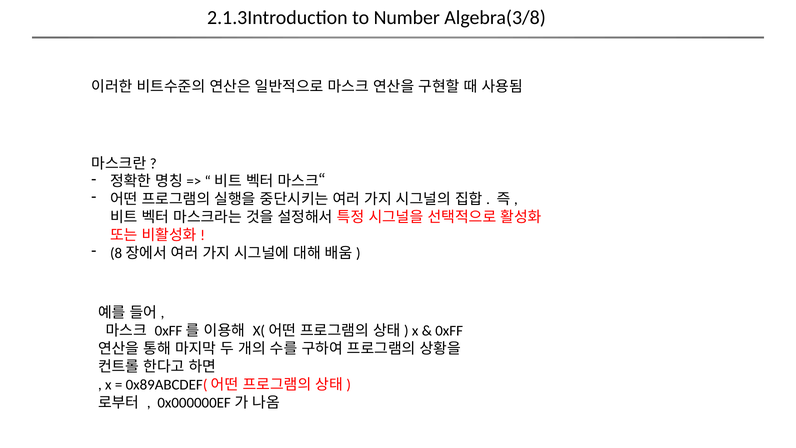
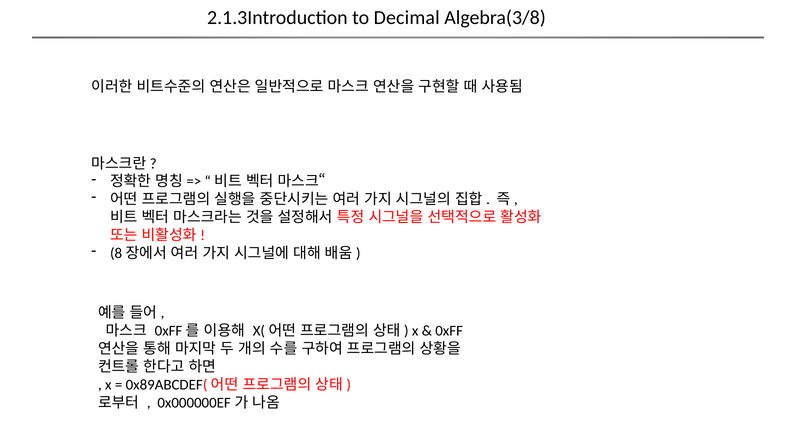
Number: Number -> Decimal (407, 18)
